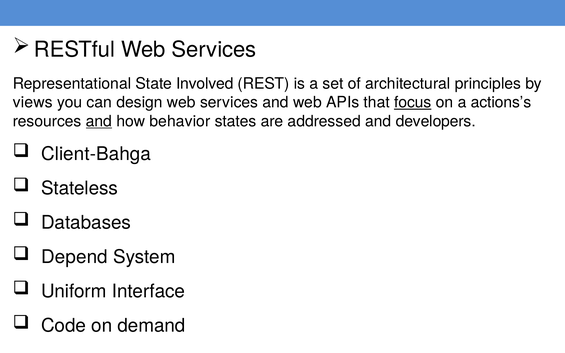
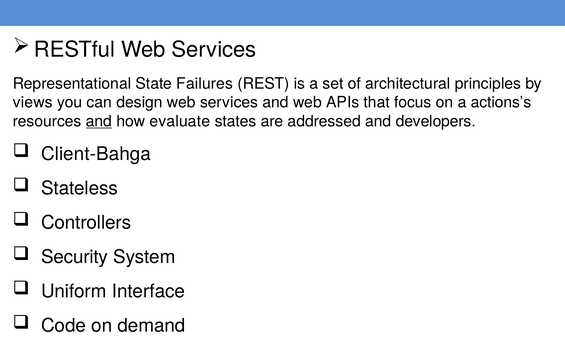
Involved: Involved -> Failures (205, 84)
focus underline: present -> none (413, 102)
behavior: behavior -> evaluate (180, 121)
Databases: Databases -> Controllers (86, 223)
Depend: Depend -> Security (75, 257)
